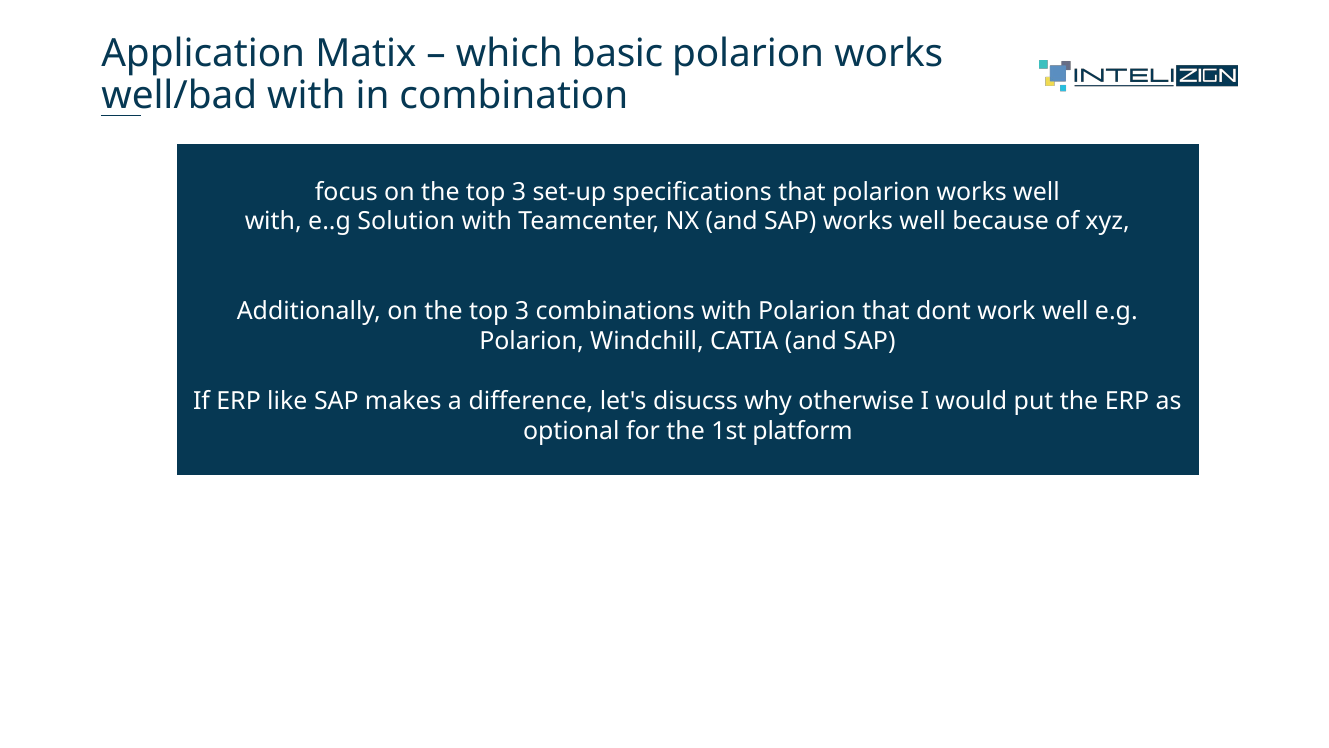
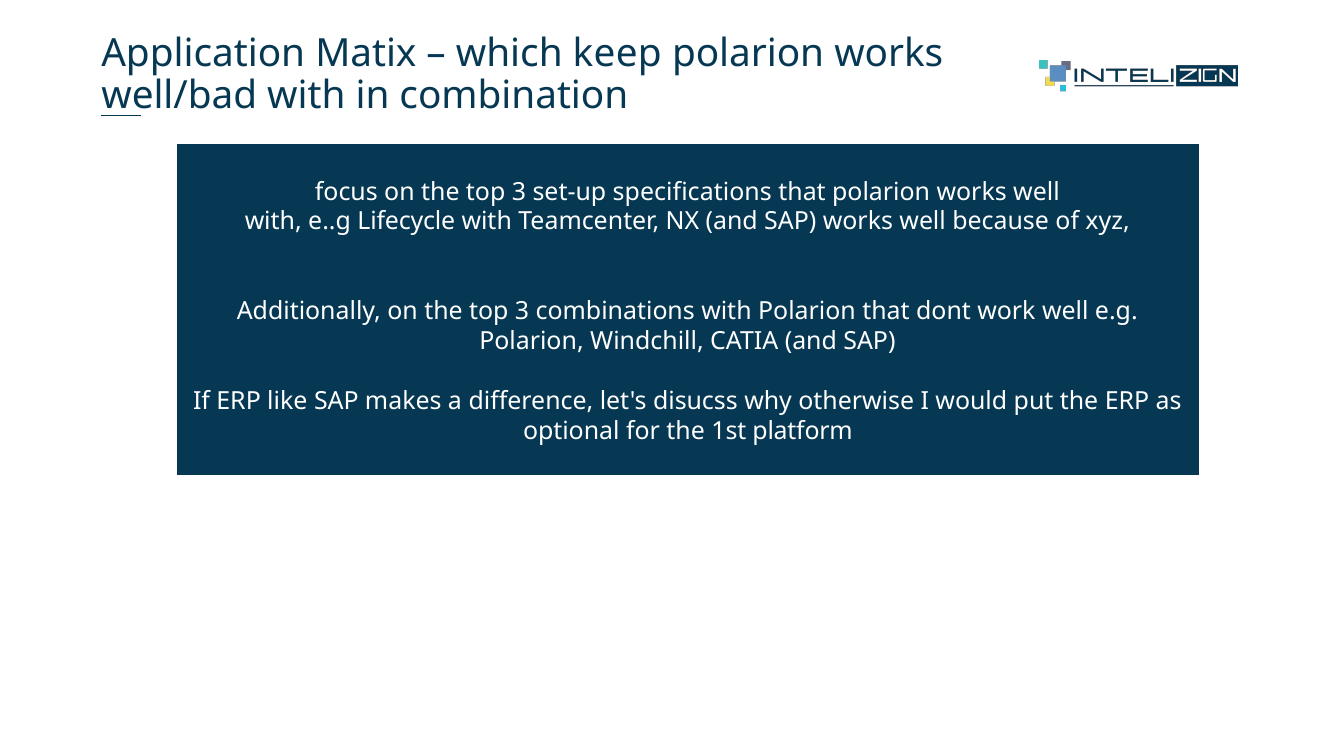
basic: basic -> keep (617, 54)
Solution: Solution -> Lifecycle (406, 222)
